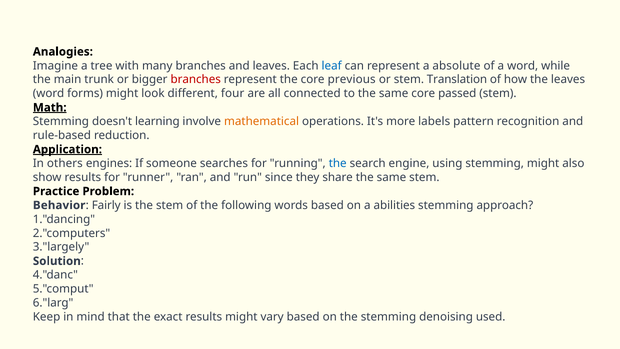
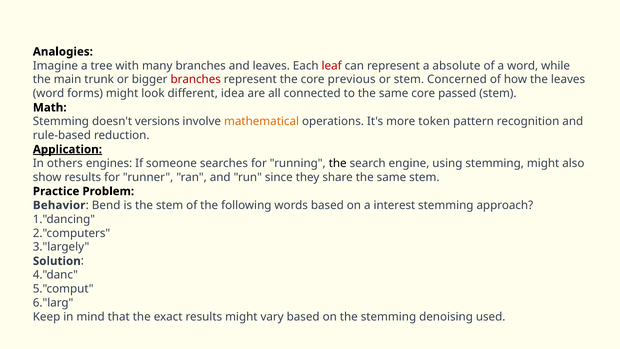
leaf colour: blue -> red (332, 66)
Translation: Translation -> Concerned (457, 80)
four: four -> idea (233, 94)
Math underline: present -> none (50, 107)
learning: learning -> versions (157, 121)
labels: labels -> token (434, 121)
the colour: blue -> black (338, 163)
Fairly: Fairly -> Bend (106, 205)
abilities: abilities -> interest (394, 205)
